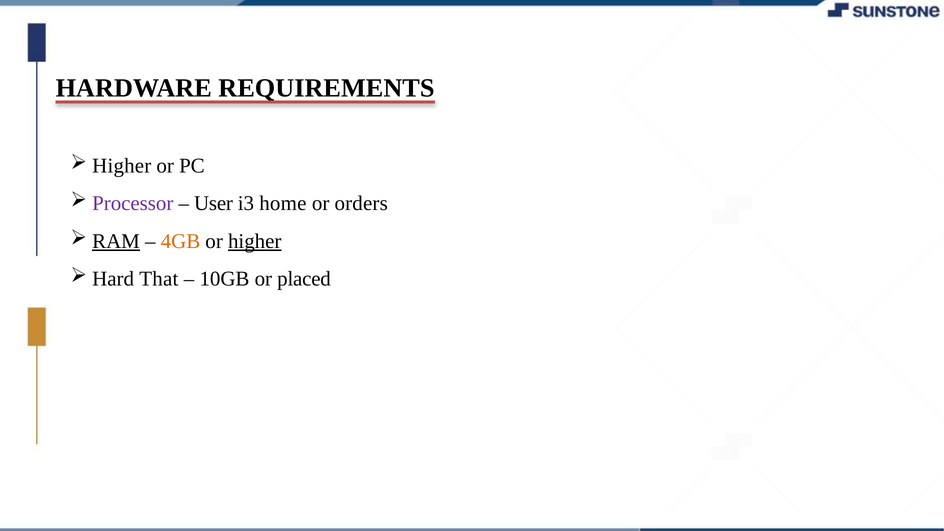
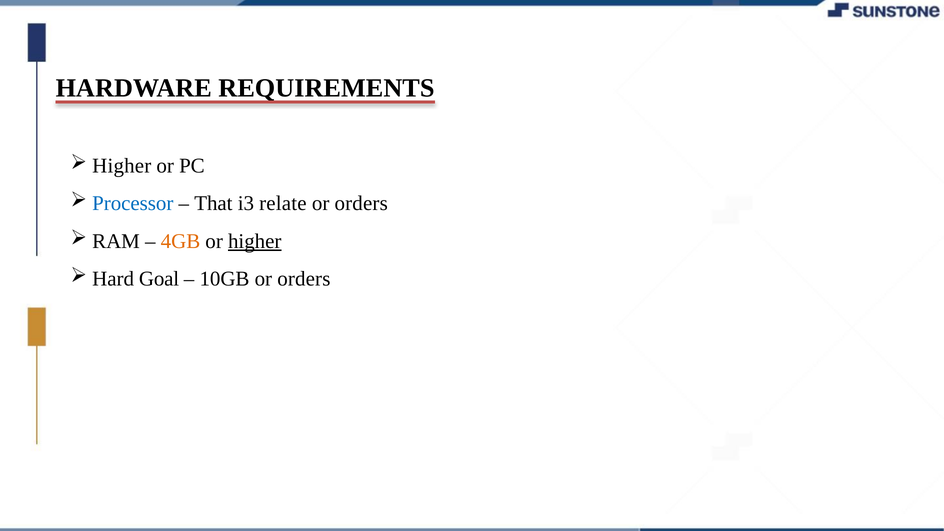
Processor colour: purple -> blue (133, 203)
User: User -> That (213, 203)
home: home -> relate (283, 203)
RAM underline: present -> none (116, 241)
That: That -> Goal (159, 279)
10GB or placed: placed -> orders (304, 279)
